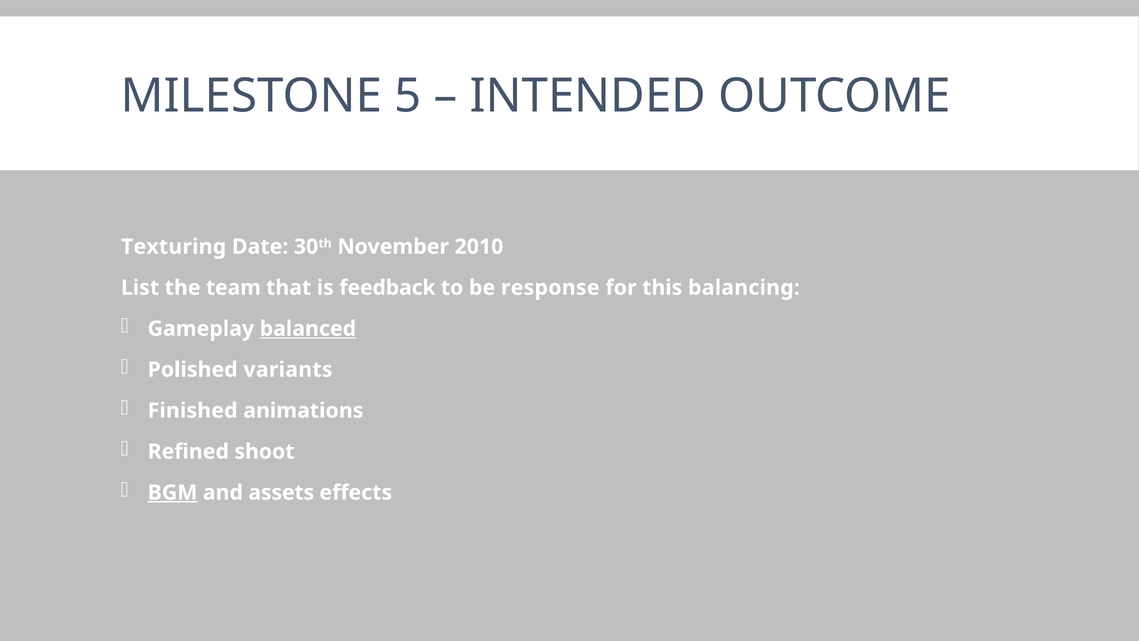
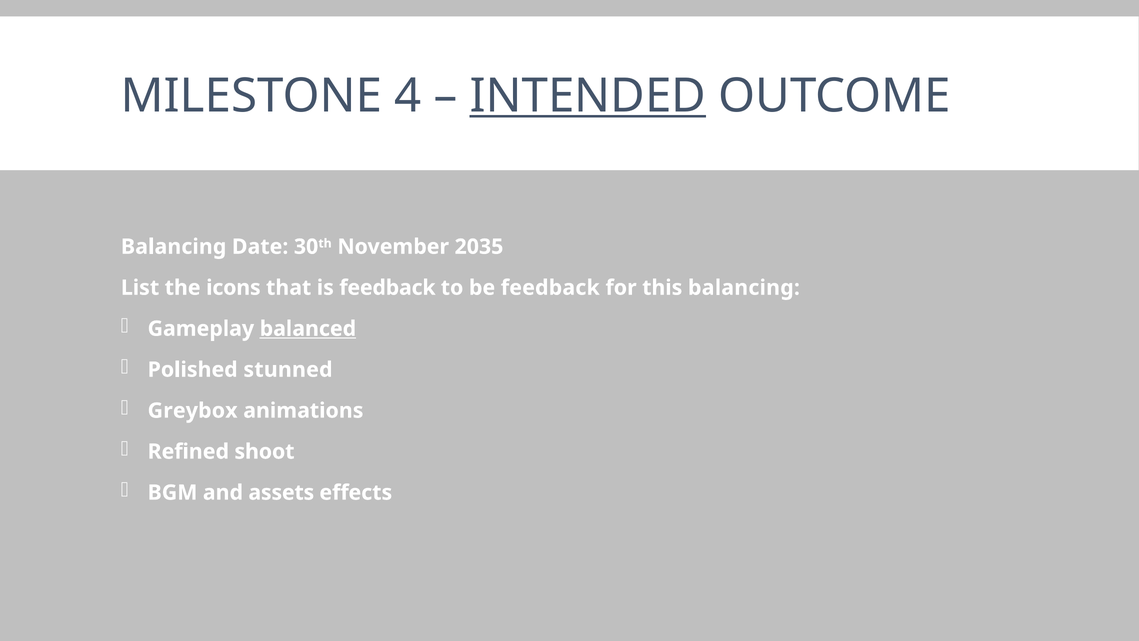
5: 5 -> 4 (408, 96)
INTENDED underline: none -> present (588, 96)
Texturing: Texturing -> Balancing (174, 247)
2010: 2010 -> 2035 (479, 247)
team: team -> icons (233, 288)
be response: response -> feedback (550, 288)
variants: variants -> stunned (288, 370)
Finished: Finished -> Greybox (193, 410)
BGM underline: present -> none (172, 492)
